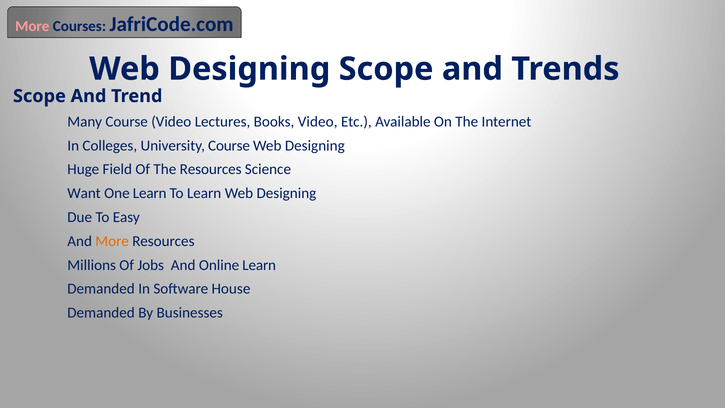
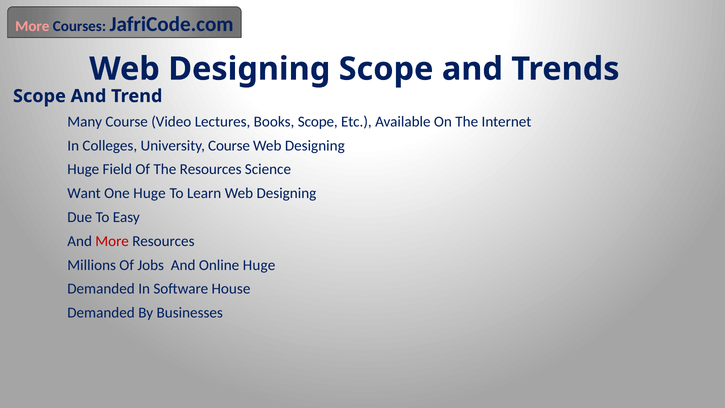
Books Video: Video -> Scope (318, 122)
One Learn: Learn -> Huge (150, 193)
More colour: orange -> red (112, 241)
Online Learn: Learn -> Huge (259, 265)
